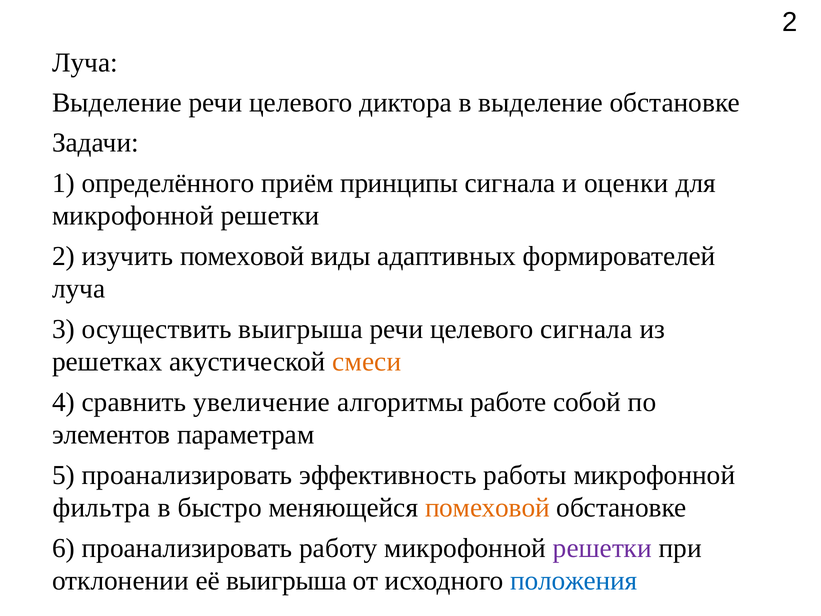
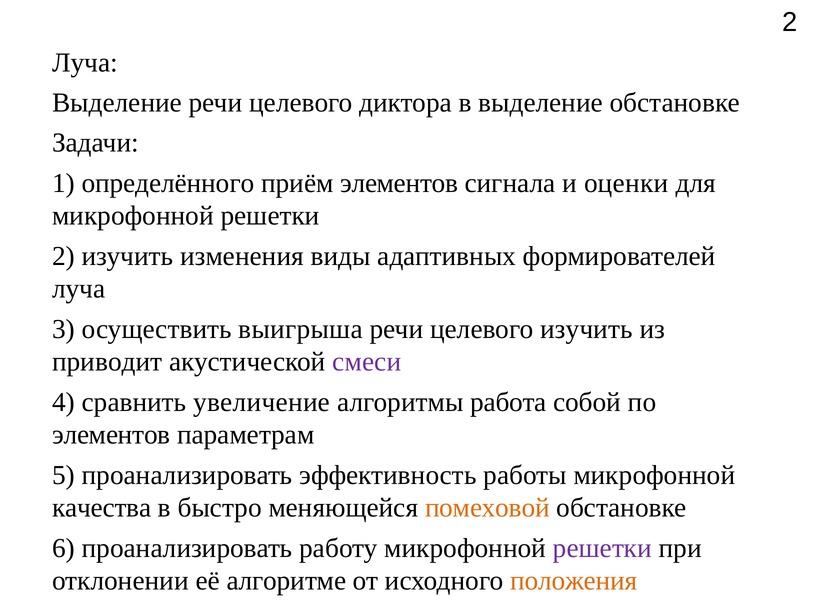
приём принципы: принципы -> элементов (399, 183)
изучить помеховой: помеховой -> изменения (242, 256)
целевого сигнала: сигнала -> изучить (586, 329)
решетках: решетках -> приводит (107, 362)
смеси colour: orange -> purple (367, 362)
работе: работе -> работа (508, 402)
фильтра: фильтра -> качества (102, 508)
её выигрыша: выигрыша -> алгоритме (286, 581)
положения colour: blue -> orange (574, 581)
